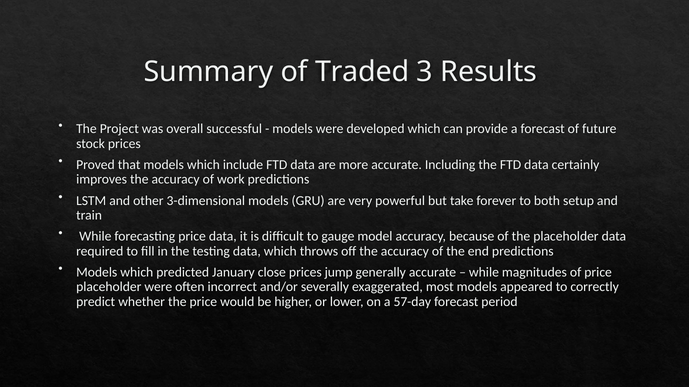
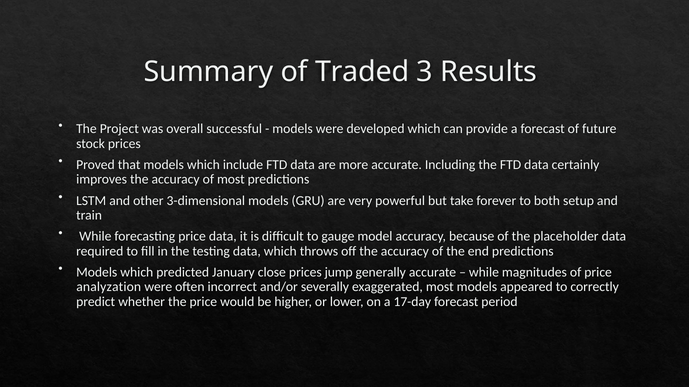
of work: work -> most (231, 180)
placeholder: placeholder -> analyzation (109, 287)
57-day: 57-day -> 17-day (412, 302)
